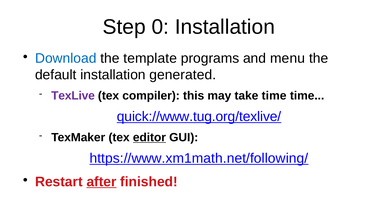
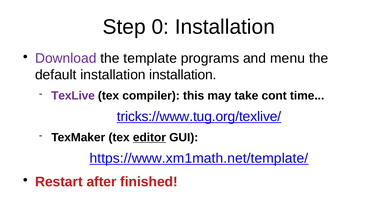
Download colour: blue -> purple (66, 58)
installation generated: generated -> installation (183, 75)
take time: time -> cont (274, 95)
quick://www.tug.org/texlive/: quick://www.tug.org/texlive/ -> tricks://www.tug.org/texlive/ (199, 116)
https://www.xm1math.net/following/: https://www.xm1math.net/following/ -> https://www.xm1math.net/template/ (199, 158)
after underline: present -> none (101, 181)
